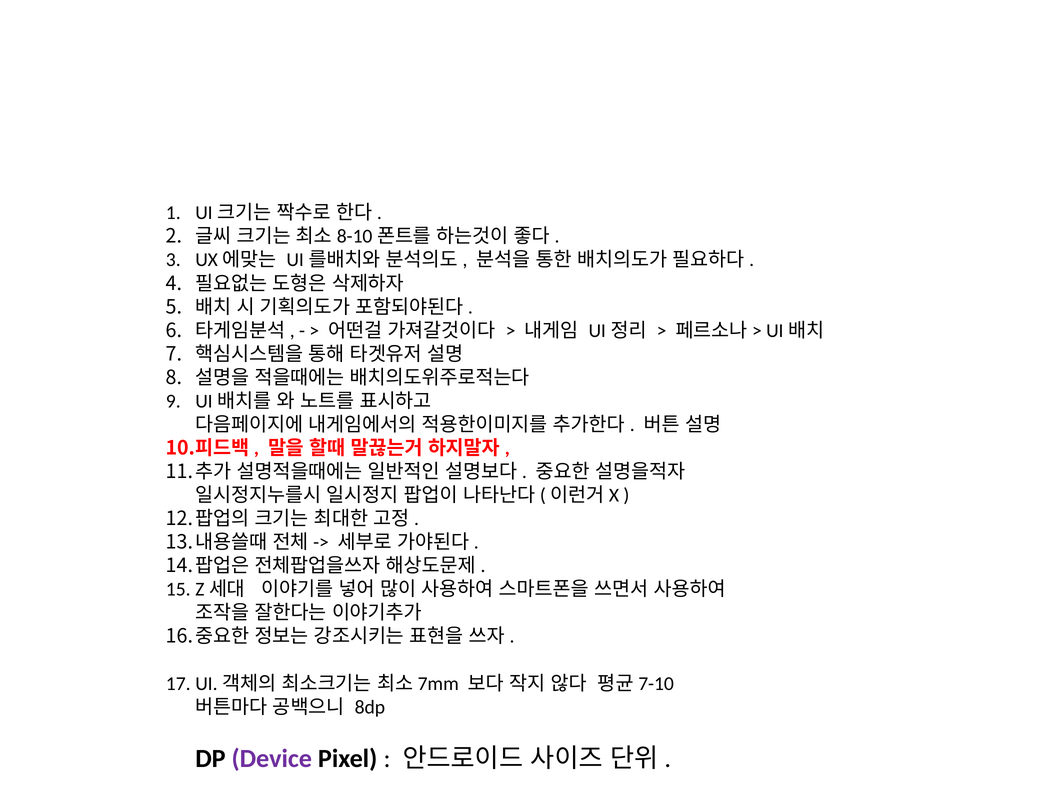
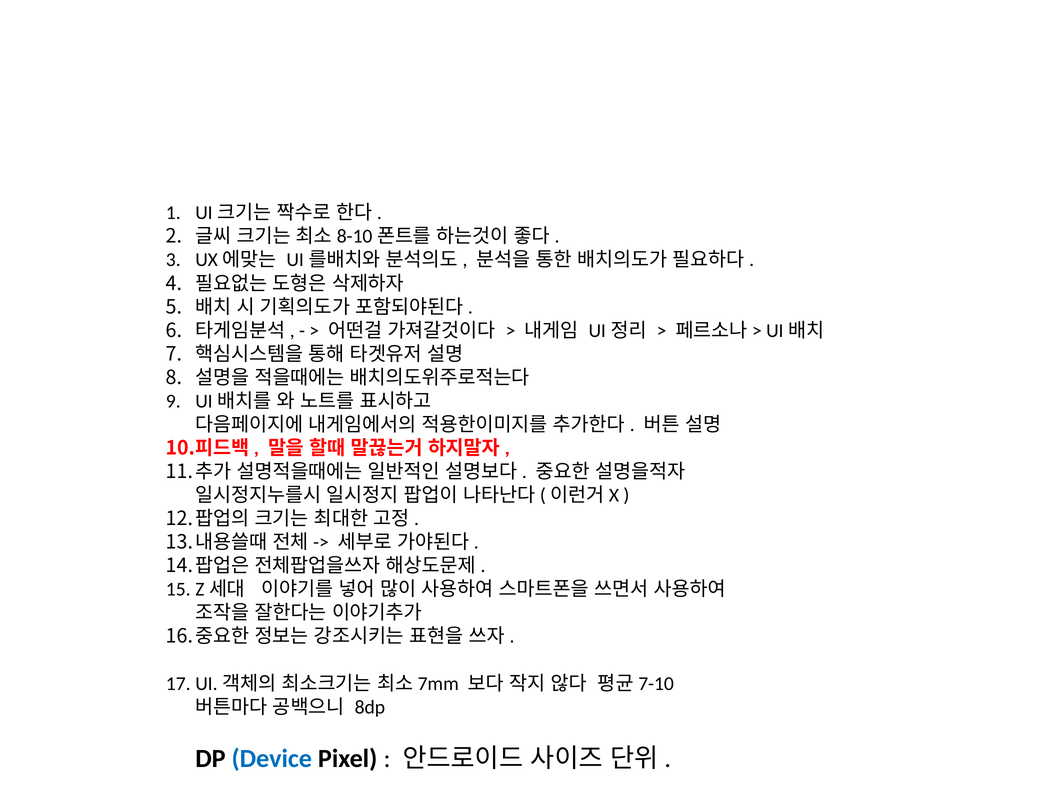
Device colour: purple -> blue (272, 759)
